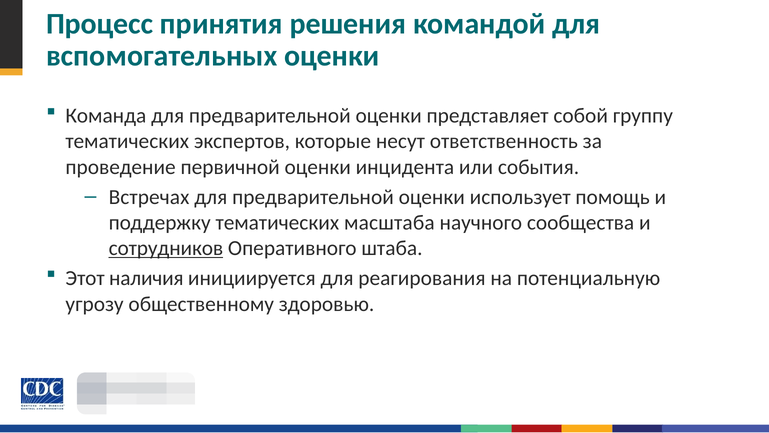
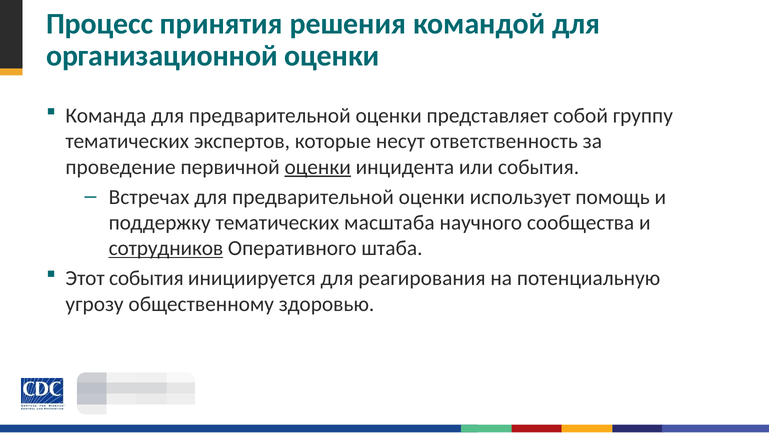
вспомогательных: вспомогательных -> организационной (162, 56)
оценки underline: none -> present (318, 167)
Этот наличия: наличия -> события (146, 278)
